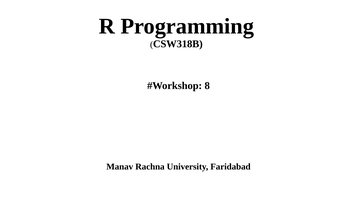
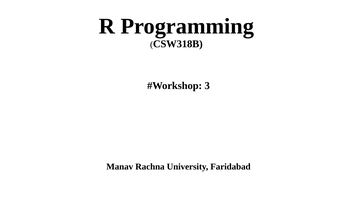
8: 8 -> 3 (207, 86)
